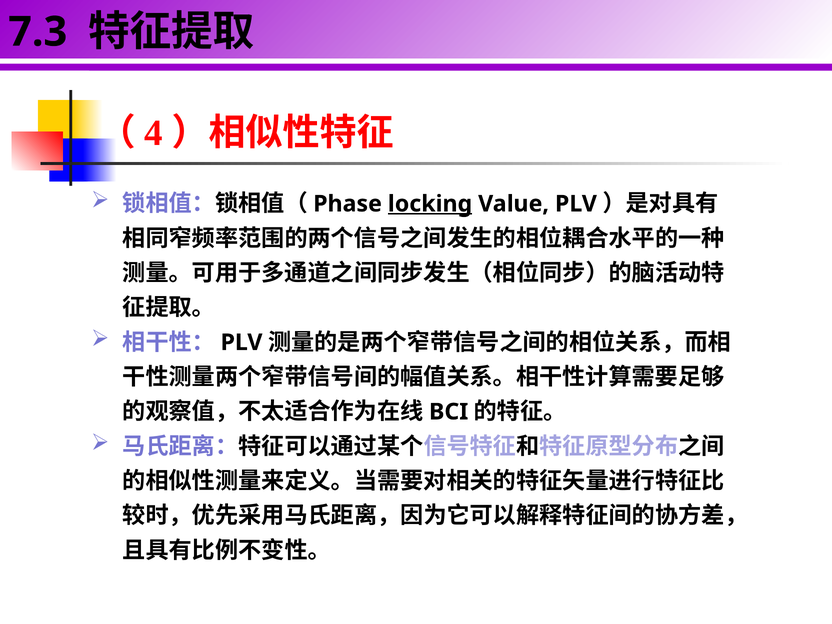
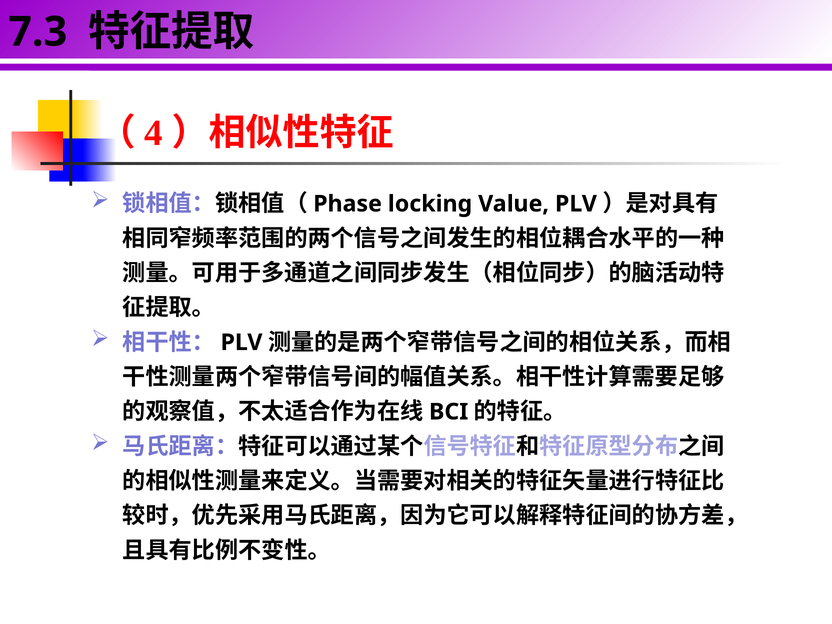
locking underline: present -> none (430, 204)
